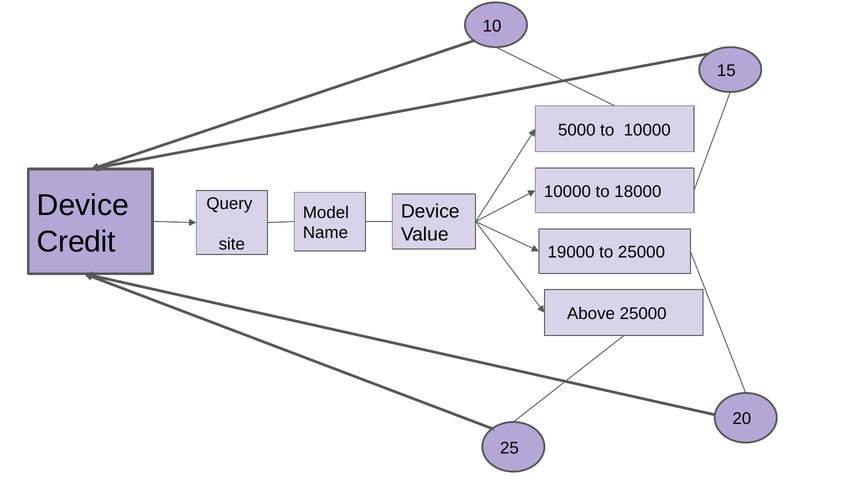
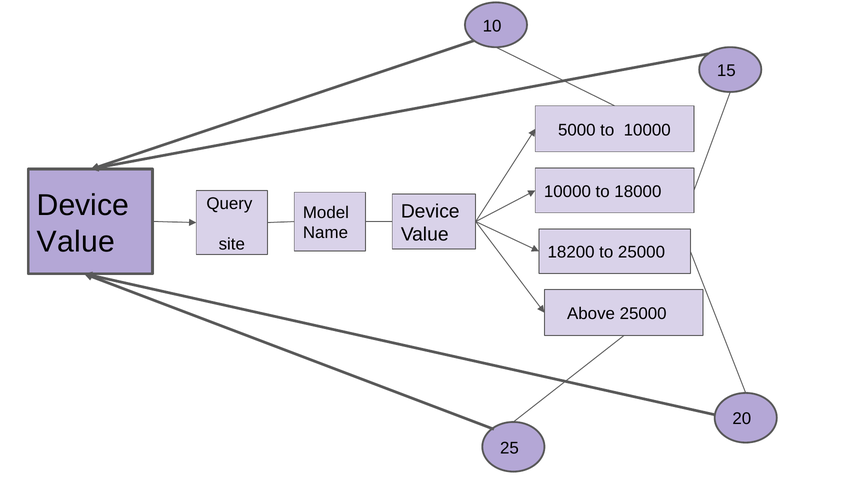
Credit: Credit -> Value (76, 242)
19000: 19000 -> 18200 (571, 253)
